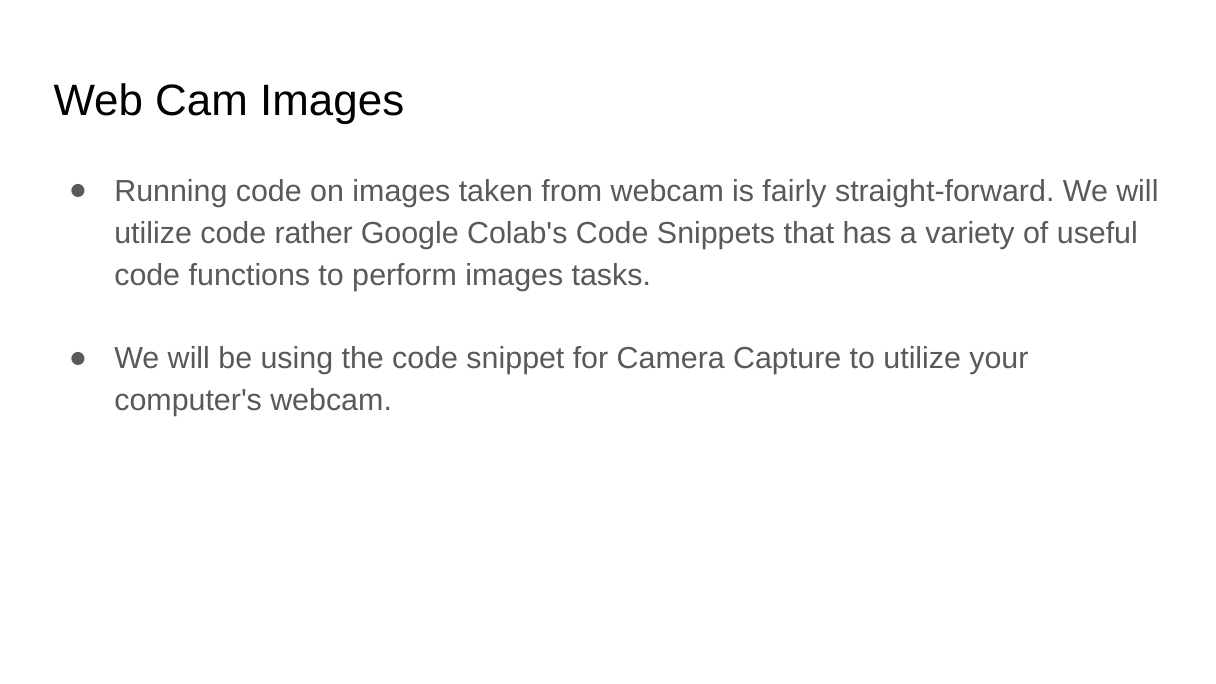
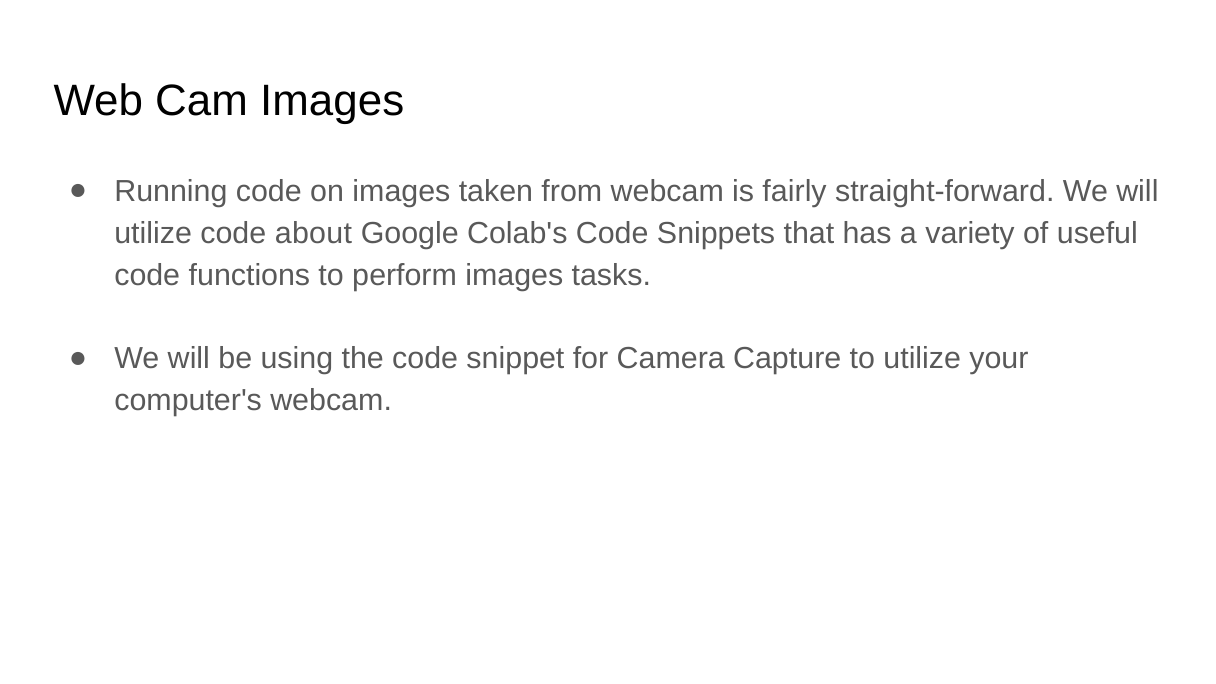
rather: rather -> about (313, 233)
